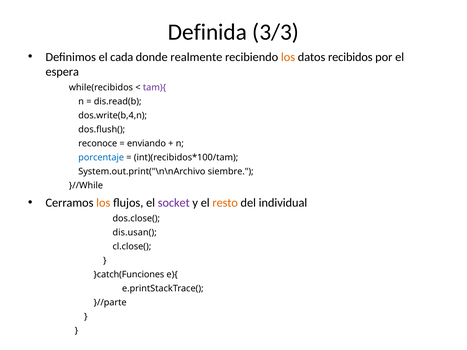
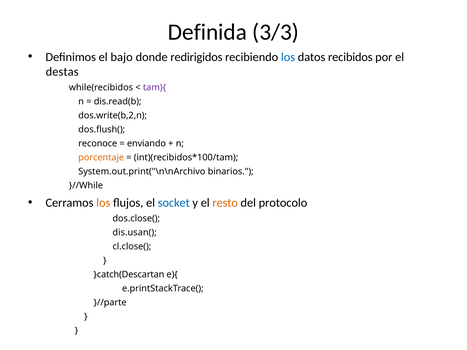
cada: cada -> bajo (122, 57)
realmente: realmente -> redirigidos (196, 57)
los colour: orange -> blue (288, 57)
espera: espera -> destas (62, 72)
dos.write(b,4,n: dos.write(b,4,n -> dos.write(b,2,n (113, 116)
porcentaje colour: blue -> orange (101, 158)
siembre: siembre -> binarios (231, 172)
socket colour: purple -> blue (174, 203)
individual: individual -> protocolo (283, 203)
}catch(Funciones: }catch(Funciones -> }catch(Descartan (129, 275)
